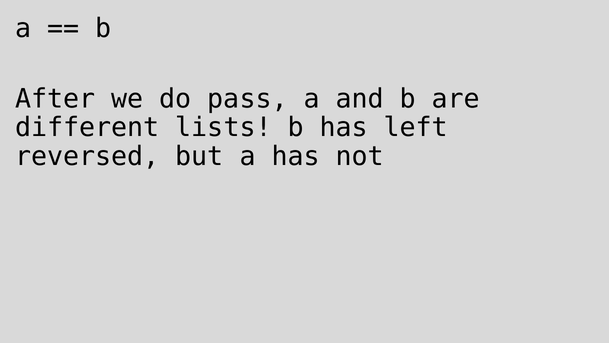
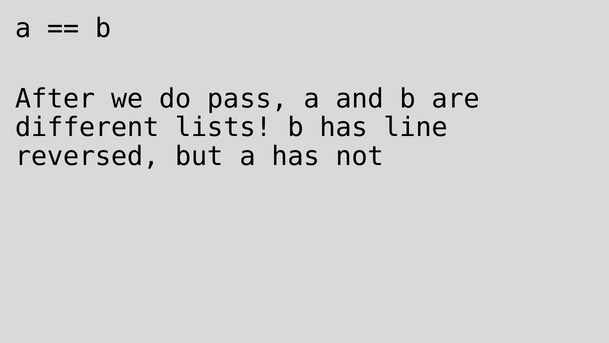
left: left -> line (416, 127)
